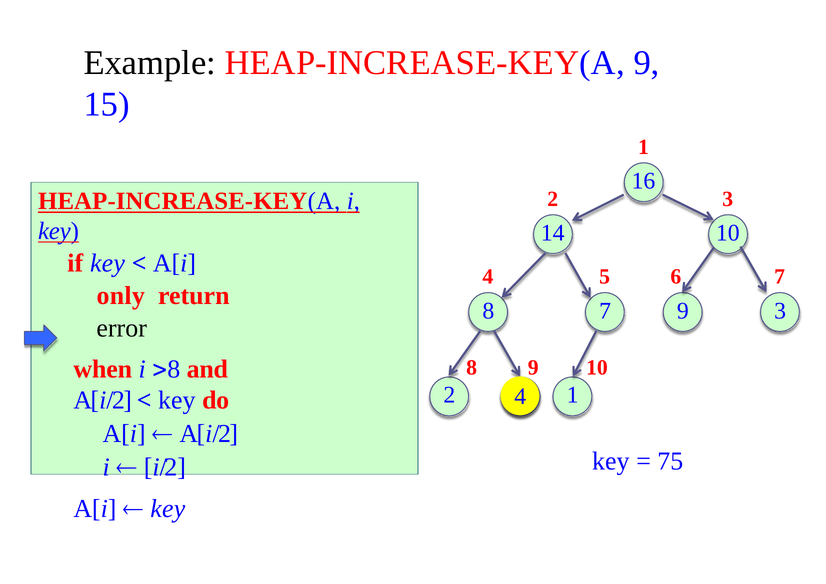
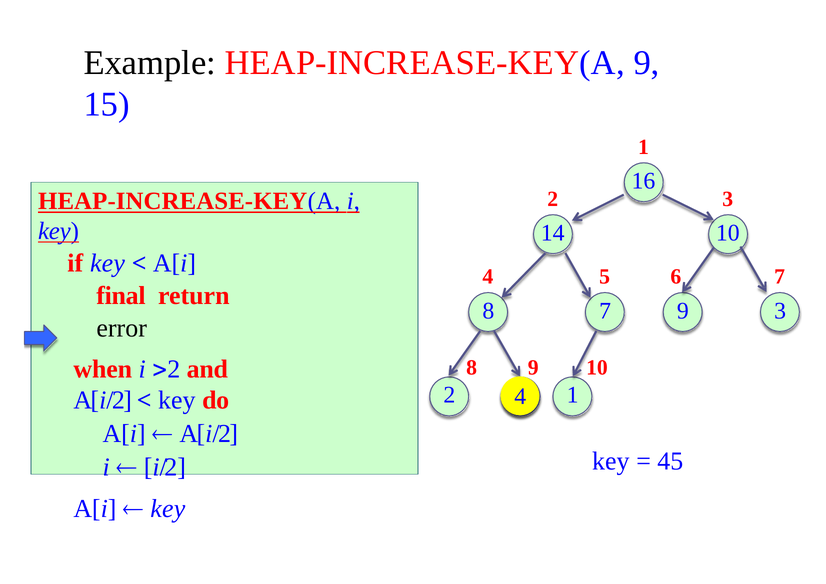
only: only -> final (121, 296)
8: 8 -> 2 (174, 369)
75: 75 -> 45 (670, 461)
